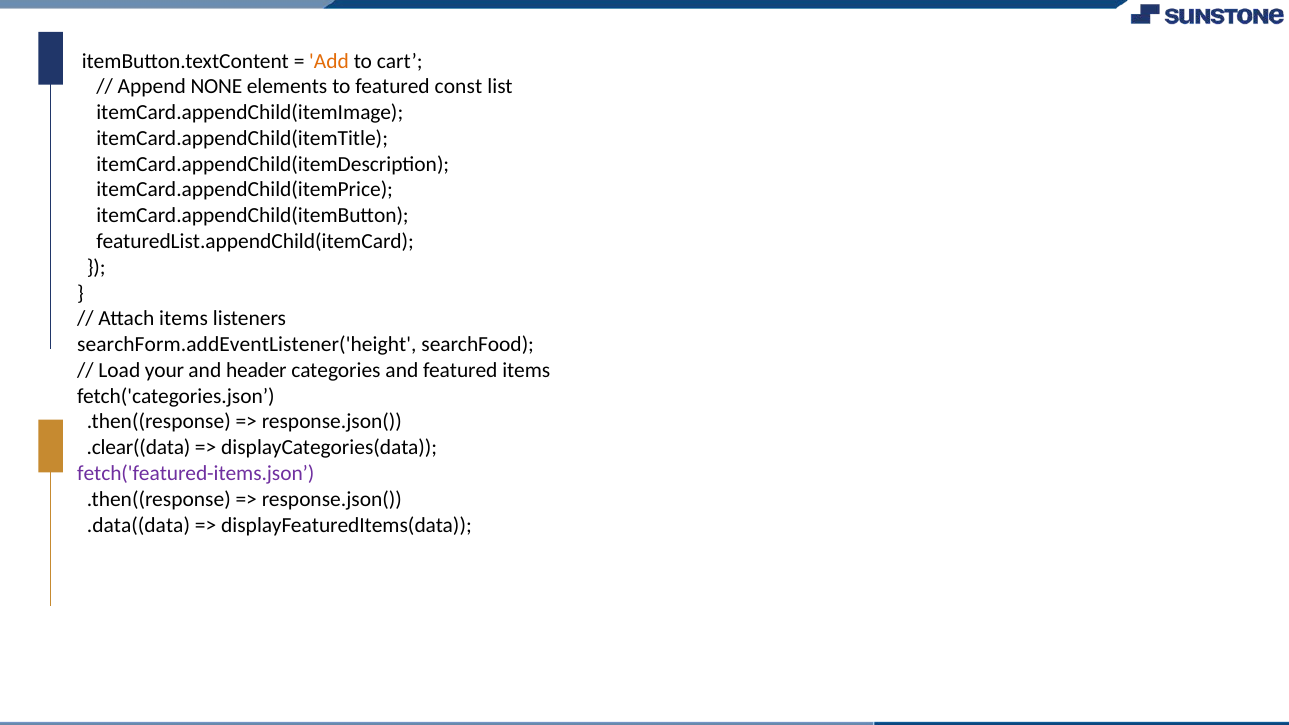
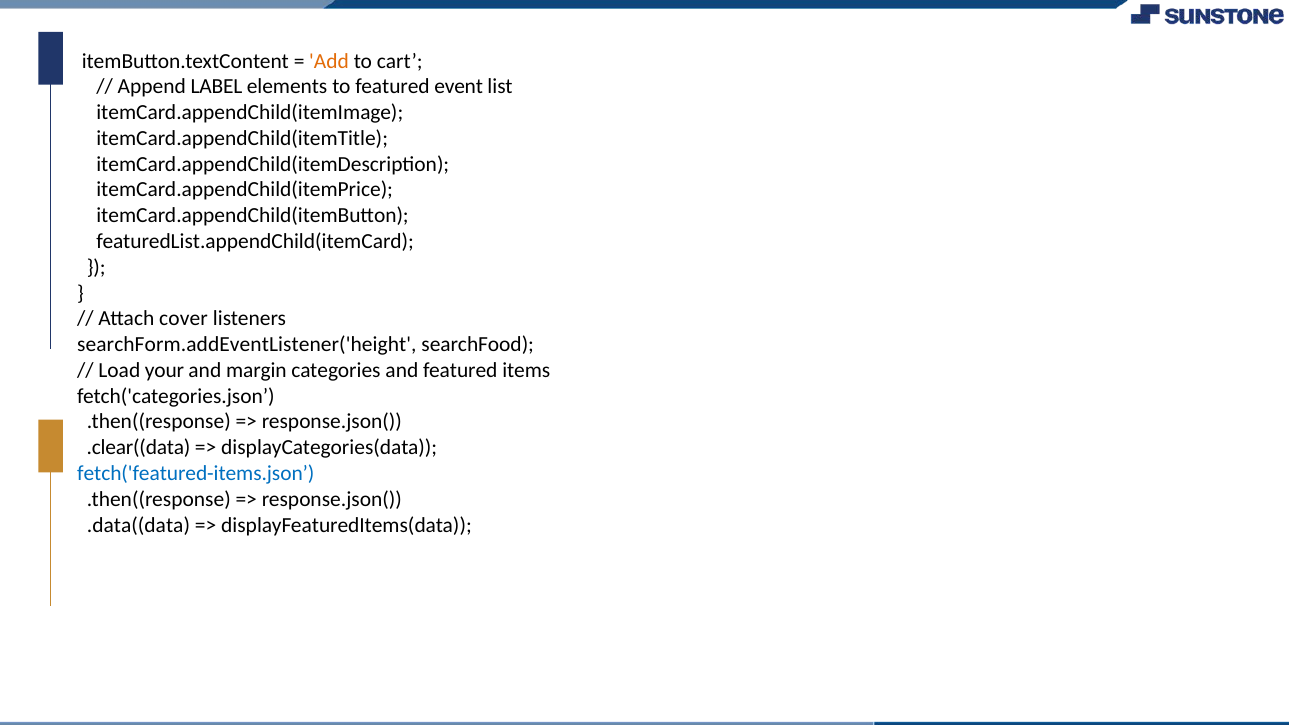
NONE: NONE -> LABEL (216, 87)
const: const -> event (459, 87)
Attach items: items -> cover (184, 319)
header: header -> margin (256, 370)
fetch('featured-items.json colour: purple -> blue (196, 473)
